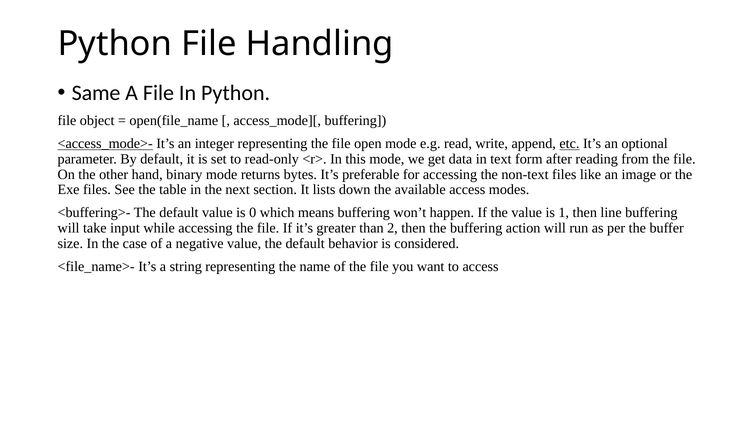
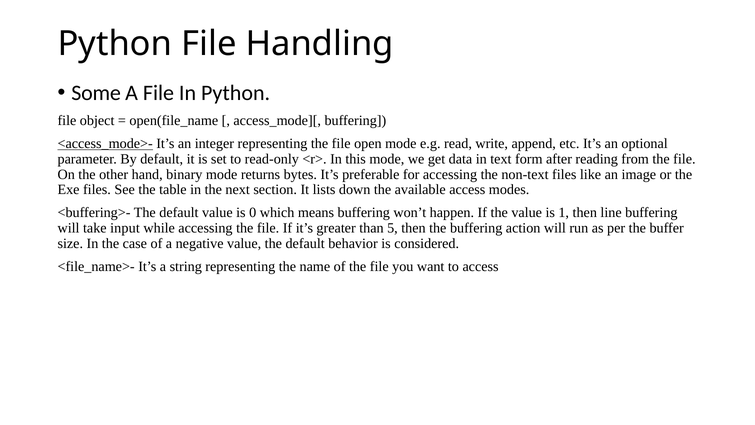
Same: Same -> Some (96, 93)
etc underline: present -> none (569, 144)
2: 2 -> 5 (392, 228)
